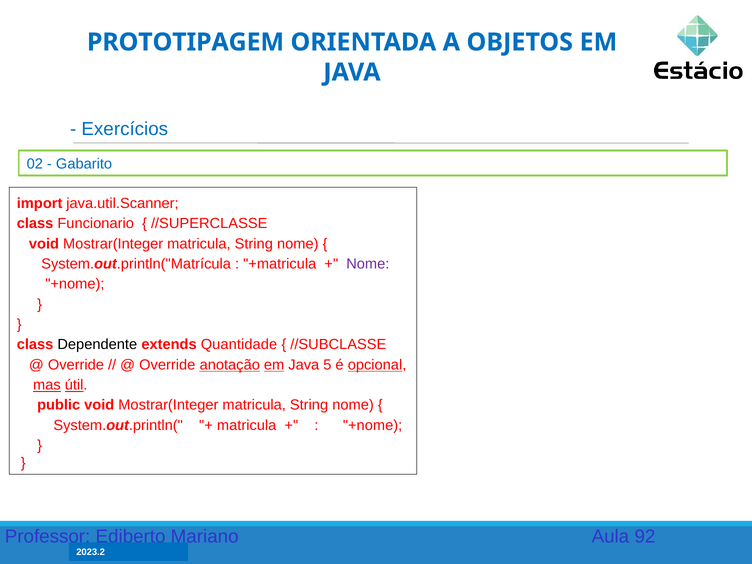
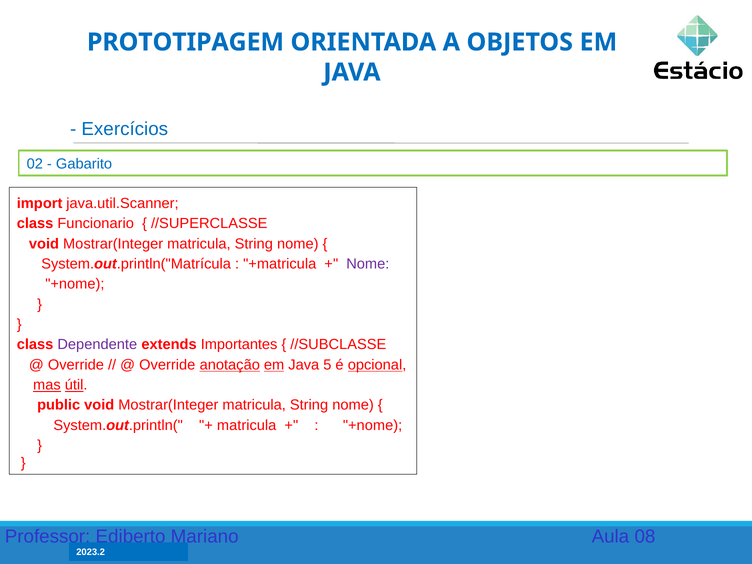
Dependente colour: black -> purple (97, 345)
Quantidade: Quantidade -> Importantes (239, 345)
92: 92 -> 08 (645, 536)
